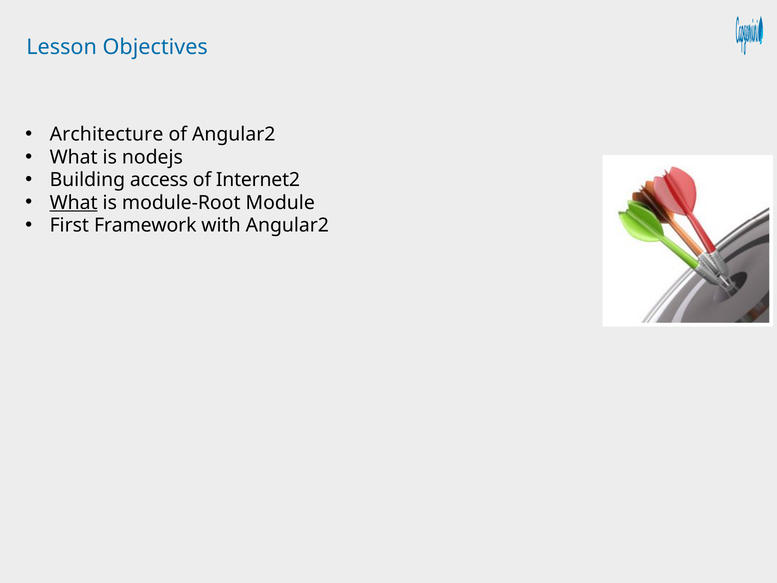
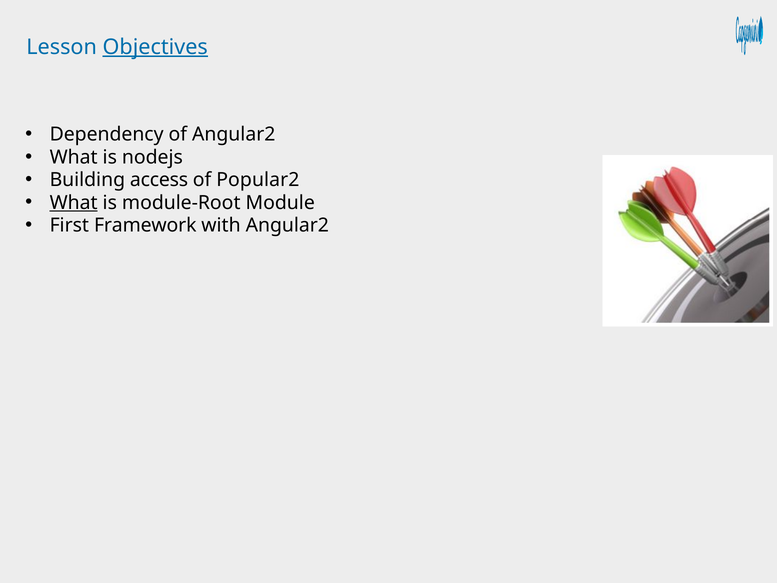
Objectives underline: none -> present (155, 47)
Architecture: Architecture -> Dependency (107, 135)
Internet2: Internet2 -> Popular2 (258, 180)
